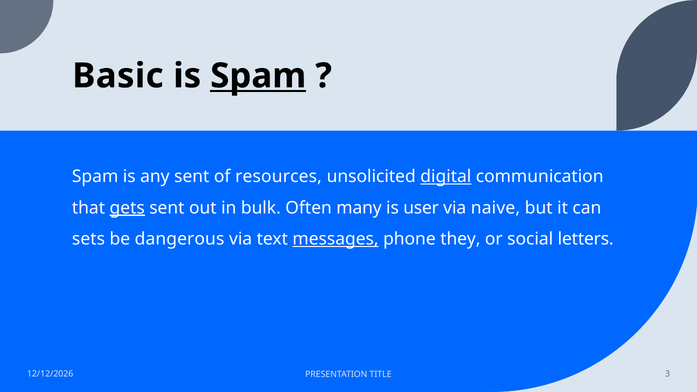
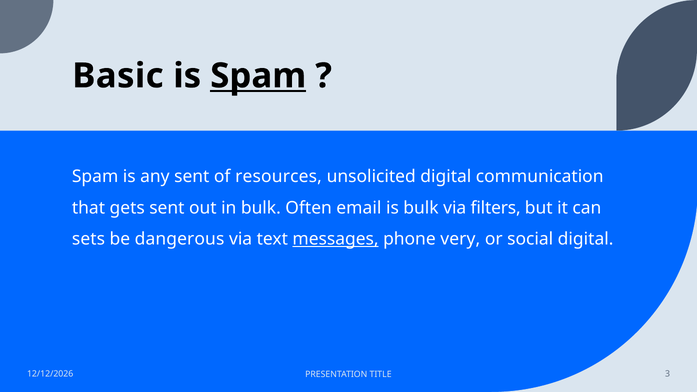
digital underline: present -> none (446, 176)
gets underline: present -> none (127, 208)
many: many -> email (359, 208)
is user: user -> bulk (421, 208)
naive: naive -> filters (496, 208)
they: they -> very (460, 239)
social letters: letters -> digital (586, 239)
